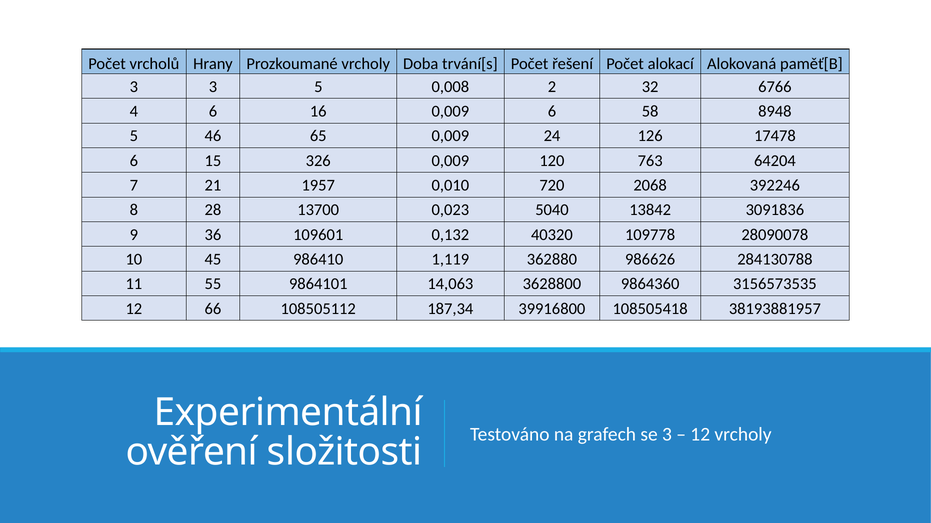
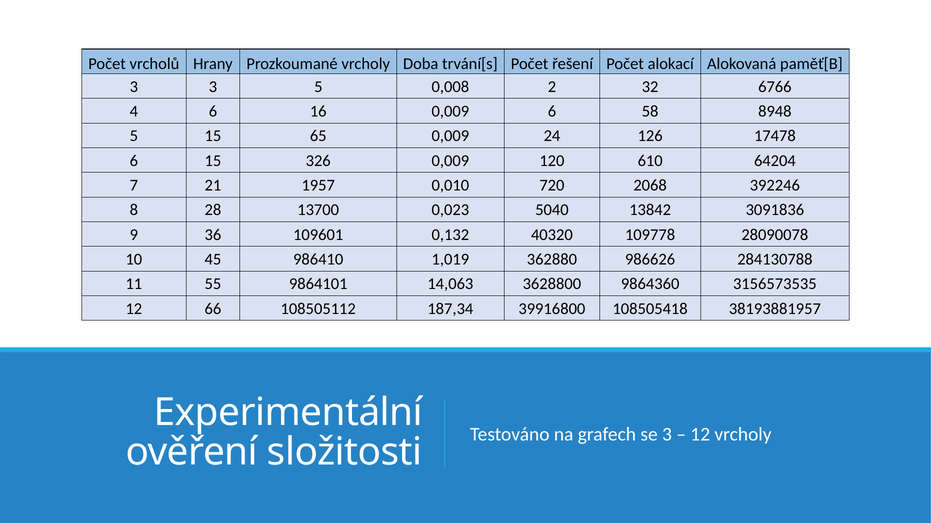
5 46: 46 -> 15 (213, 136)
763: 763 -> 610 (650, 161)
1,119: 1,119 -> 1,019 (450, 260)
